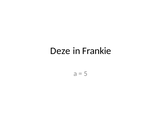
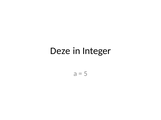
Frankie: Frankie -> Integer (97, 51)
